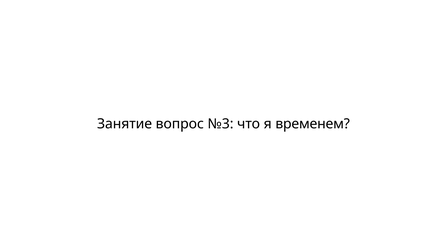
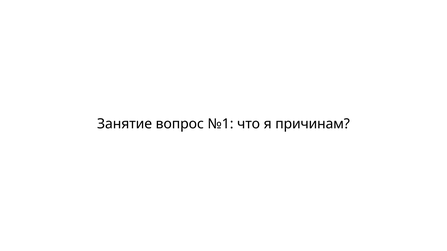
№3: №3 -> №1 (221, 124)
временем: временем -> причинам (313, 124)
